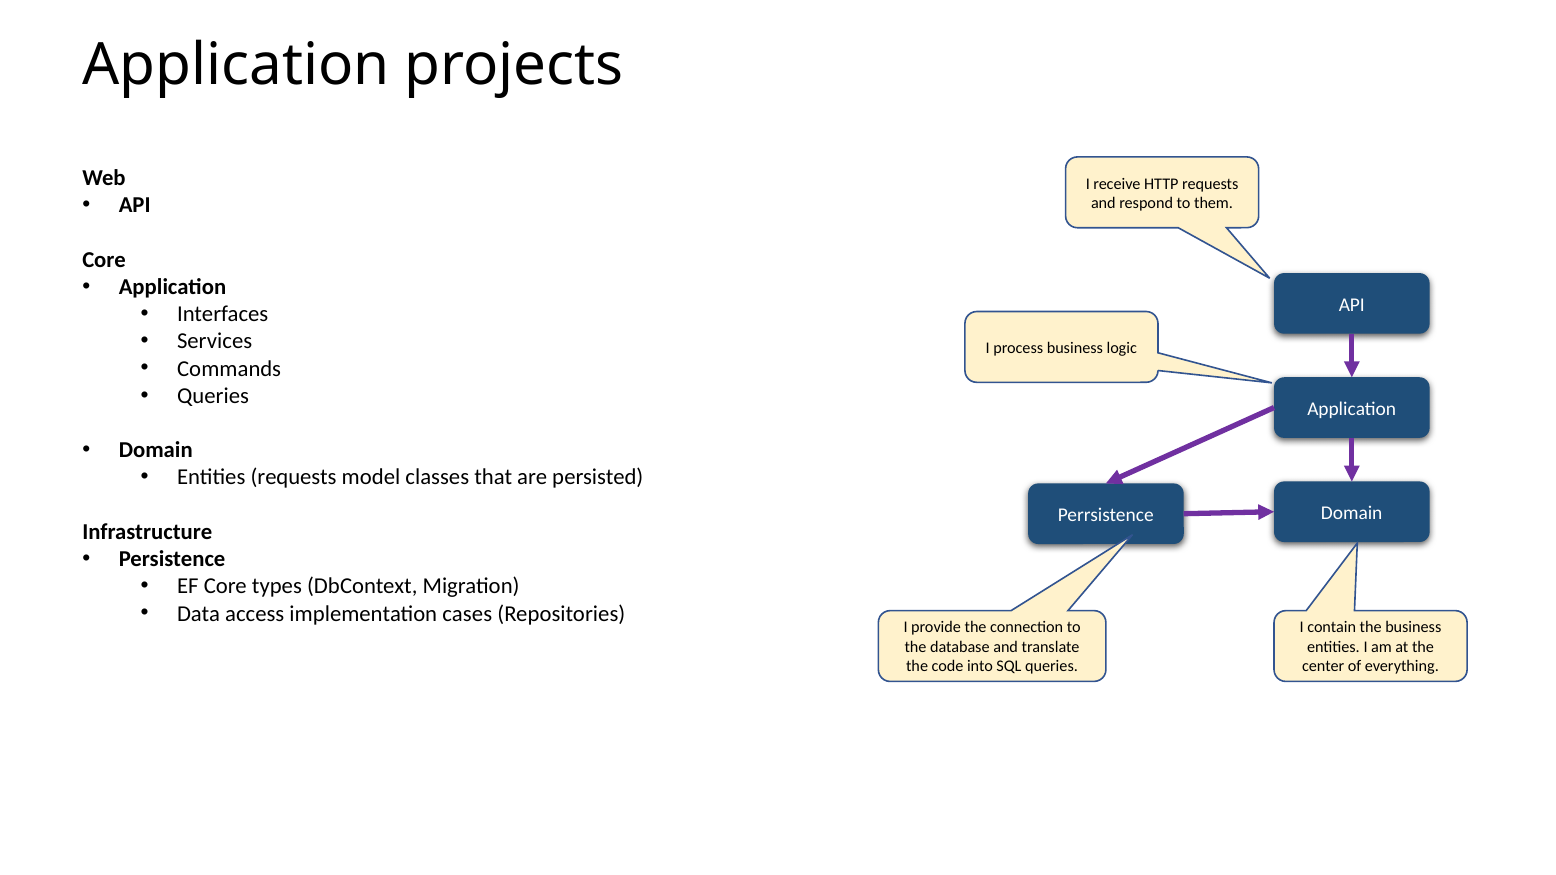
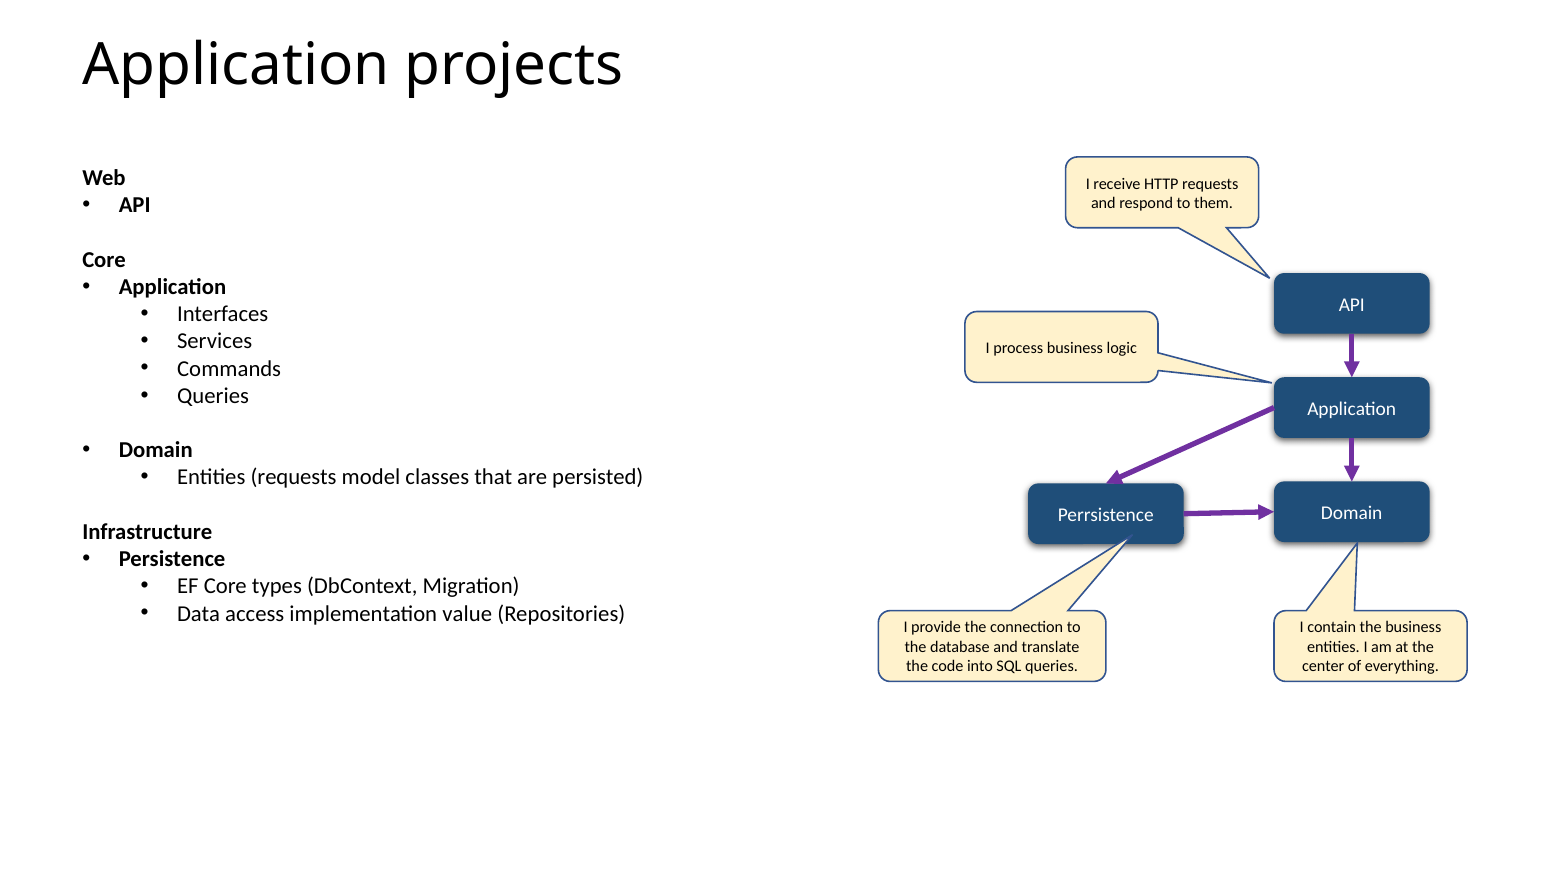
cases: cases -> value (467, 614)
